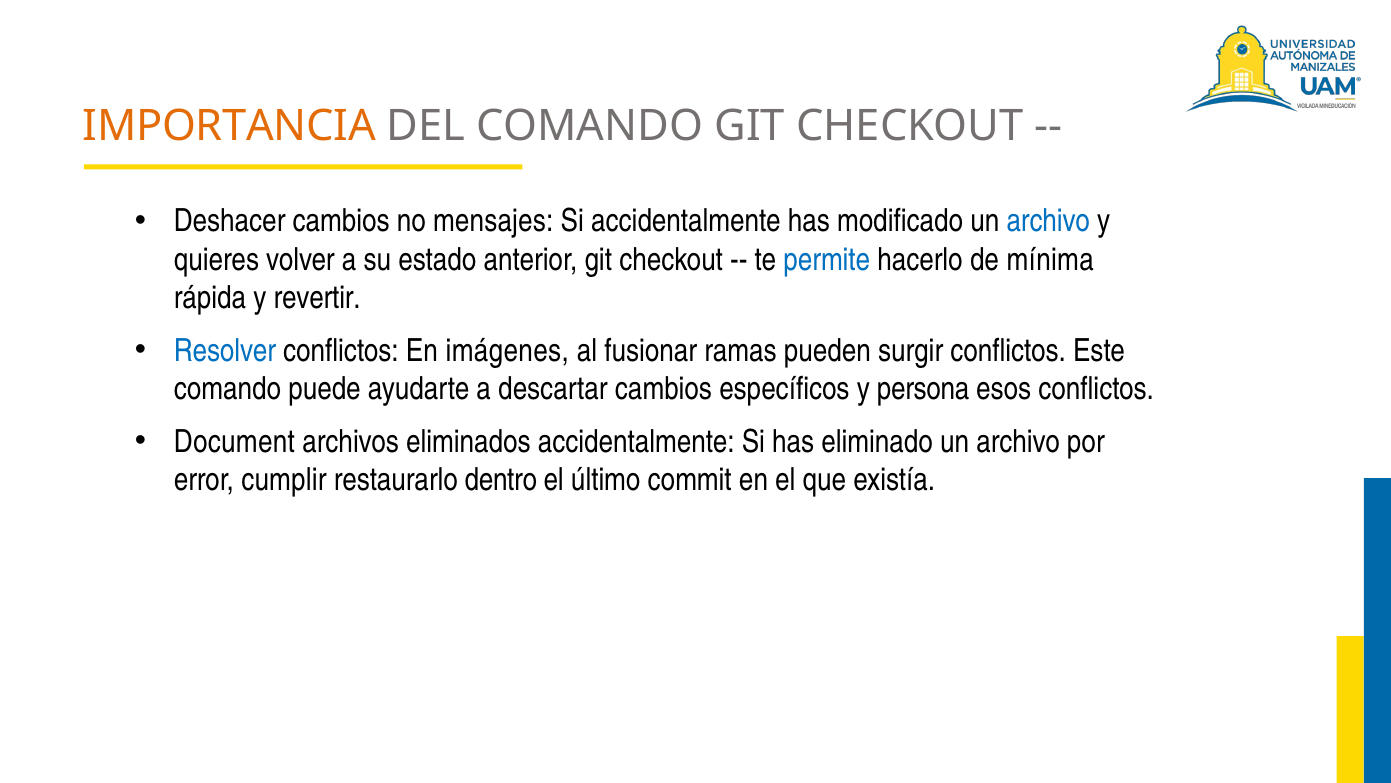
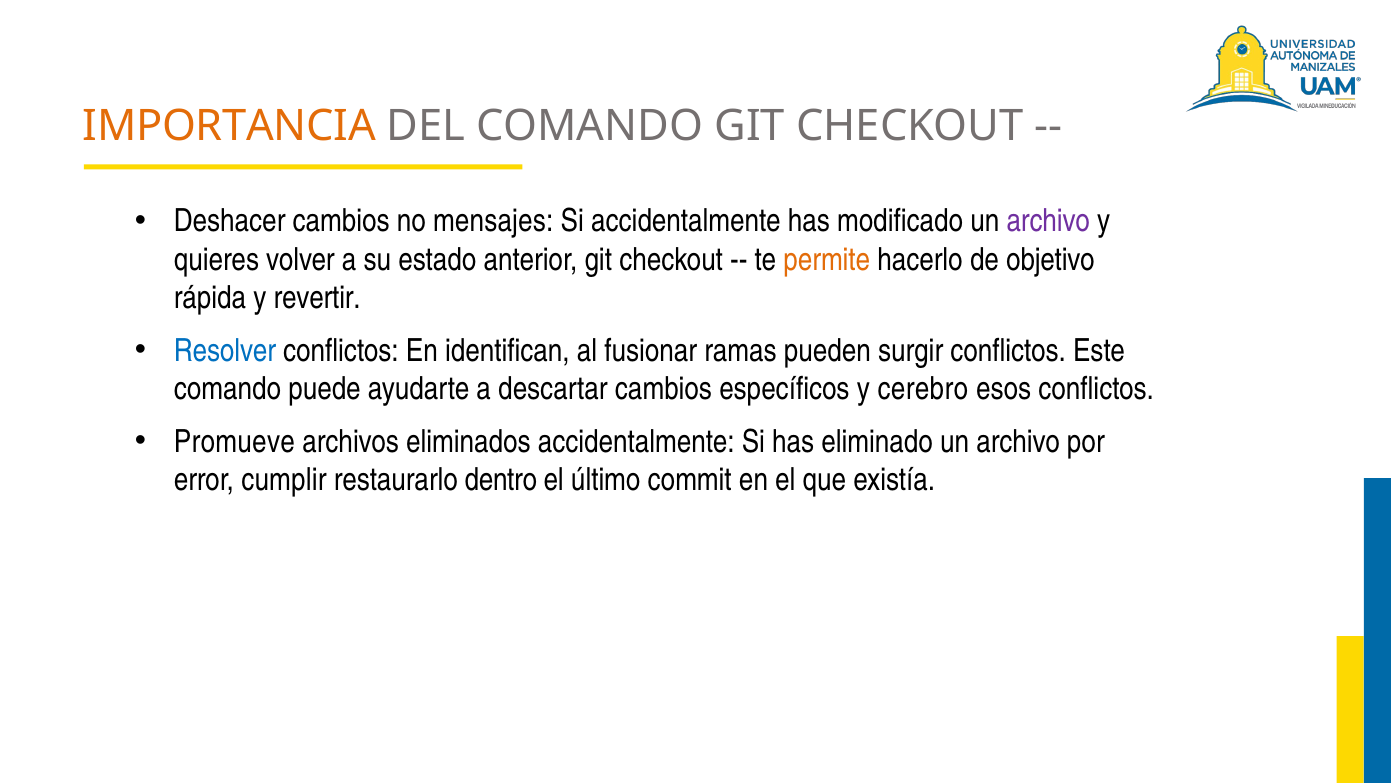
archivo colour: blue -> purple (1048, 221)
permite colour: blue -> orange (827, 259)
mínima: mínima -> objetivo (1050, 259)
imágenes: imágenes -> identifican (507, 350)
persona: persona -> cerebro (923, 389)
Document: Document -> Promueve (234, 441)
